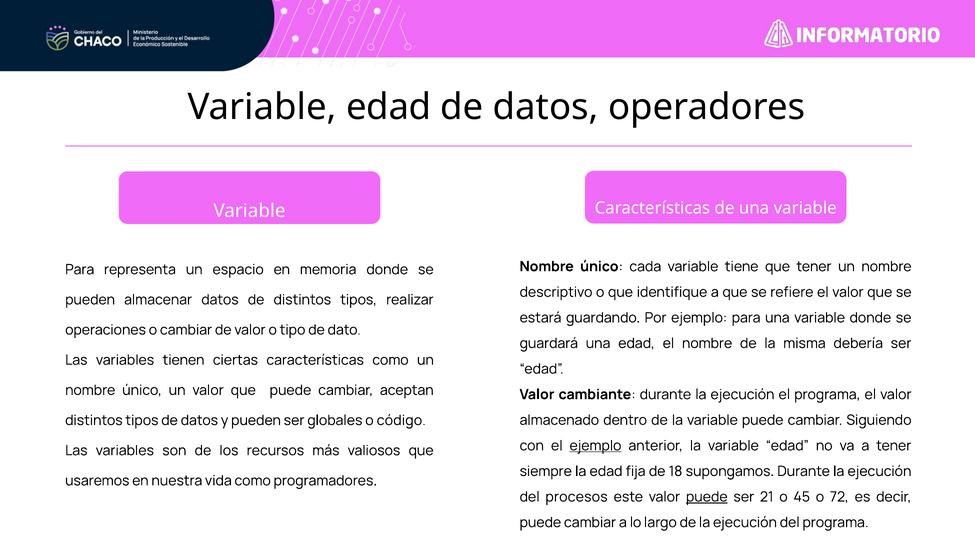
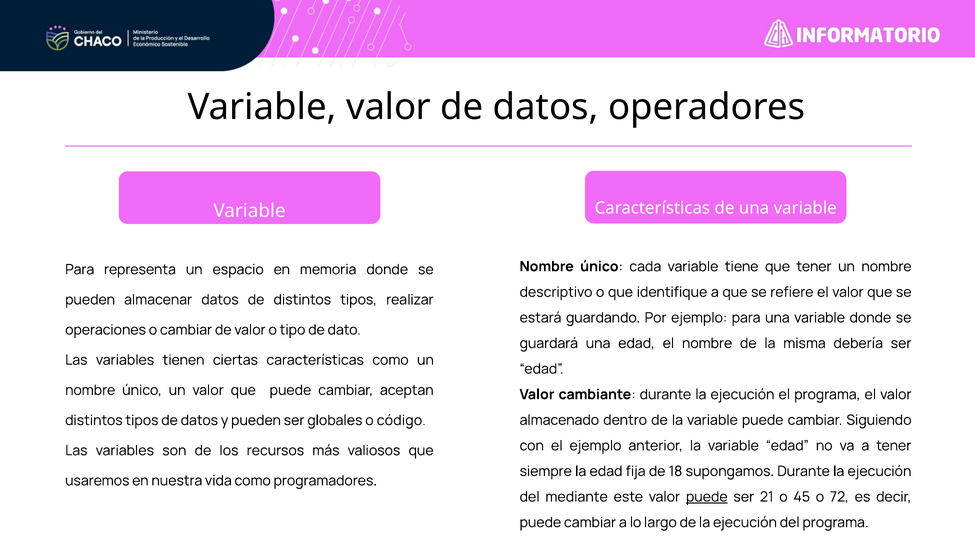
edad: edad -> valor (389, 107)
ejemplo underline: present -> none (595, 445)
procesos: procesos -> mediante (577, 496)
